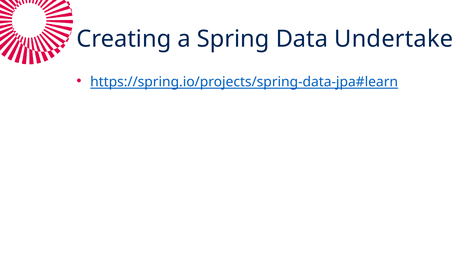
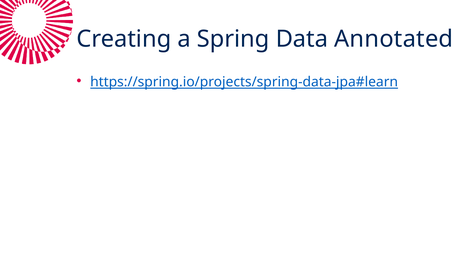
Undertake: Undertake -> Annotated (394, 39)
